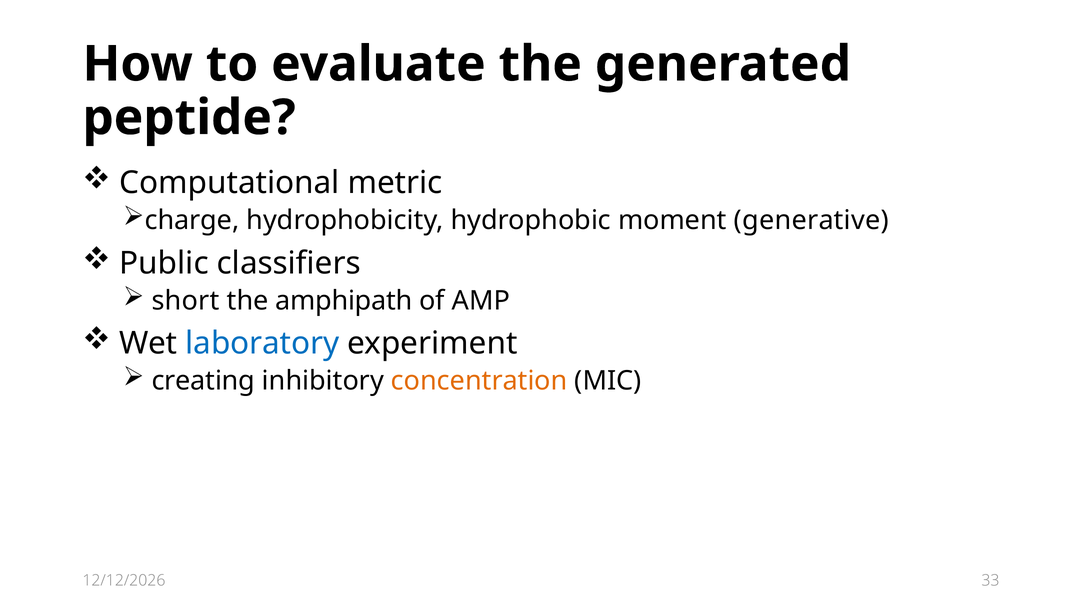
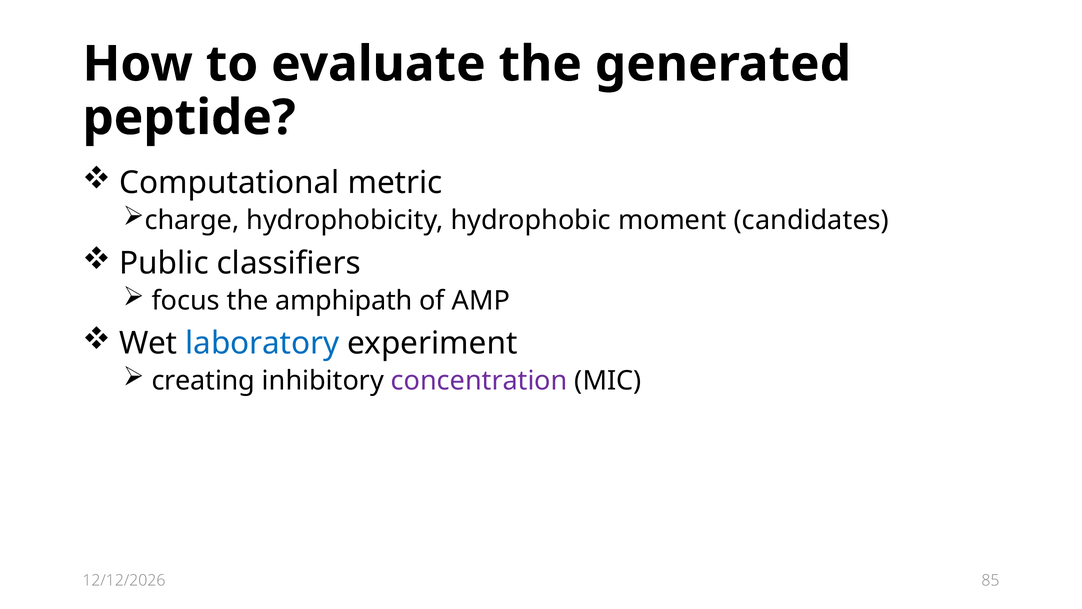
generative: generative -> candidates (811, 220)
short: short -> focus (186, 300)
concentration colour: orange -> purple (479, 381)
33: 33 -> 85 (990, 580)
